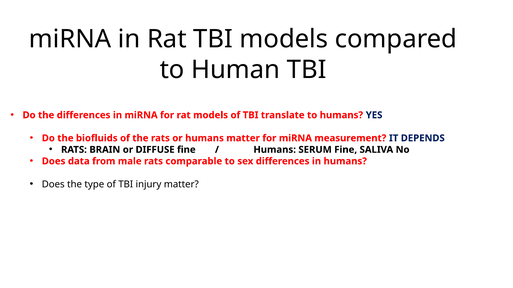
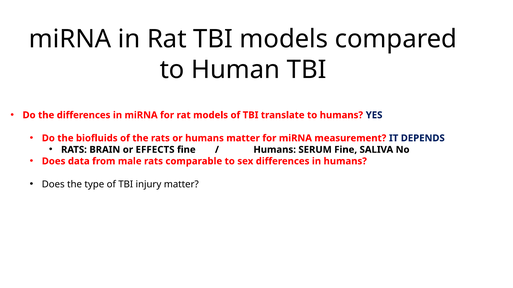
DIFFUSE: DIFFUSE -> EFFECTS (155, 150)
